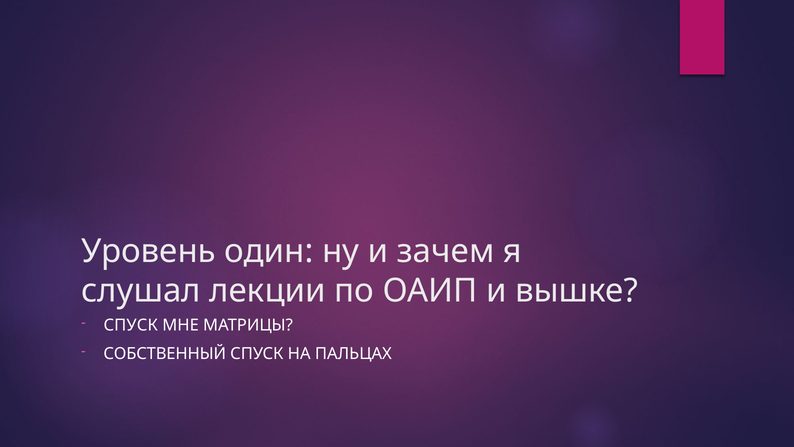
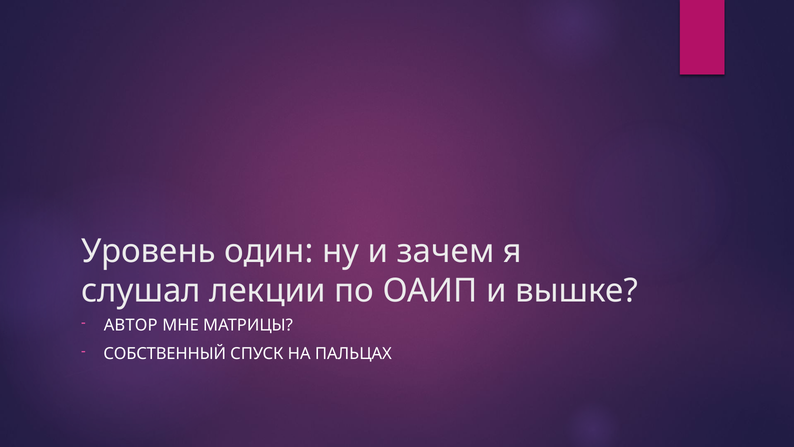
СПУСК: СПУСК -> АВТОР (131, 325)
